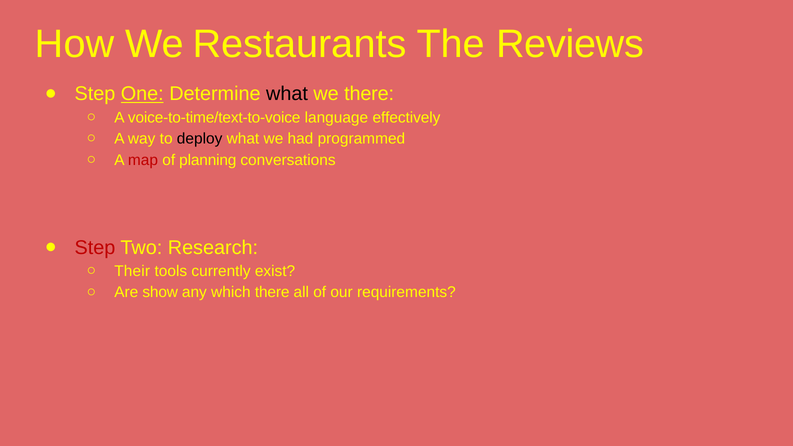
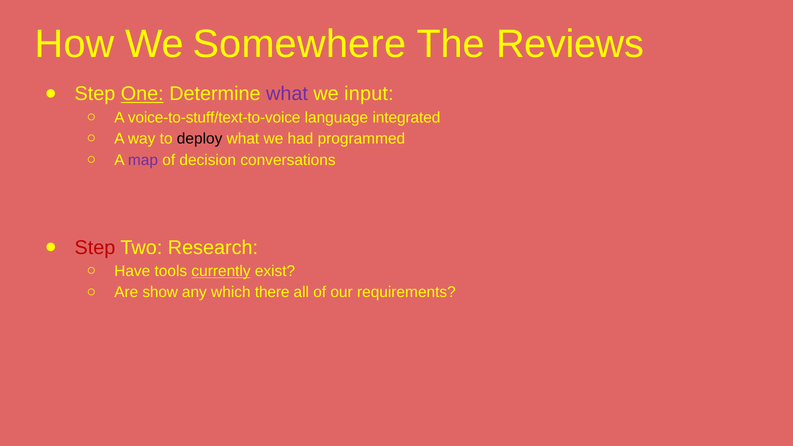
Restaurants: Restaurants -> Somewhere (299, 44)
what colour: black -> purple (287, 94)
we there: there -> input (369, 94)
voice-to-time/text-to-voice: voice-to-time/text-to-voice -> voice-to-stuff/text-to-voice (214, 117)
effectively: effectively -> integrated (406, 117)
map colour: red -> purple (143, 160)
planning: planning -> decision (208, 160)
Their: Their -> Have (132, 271)
currently underline: none -> present (221, 271)
